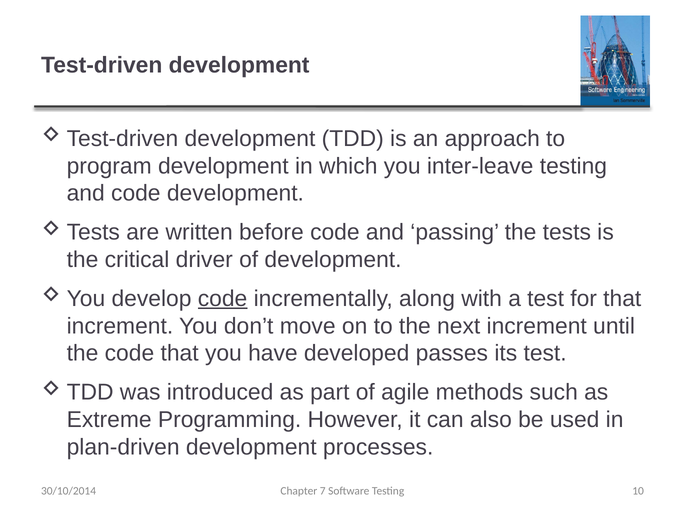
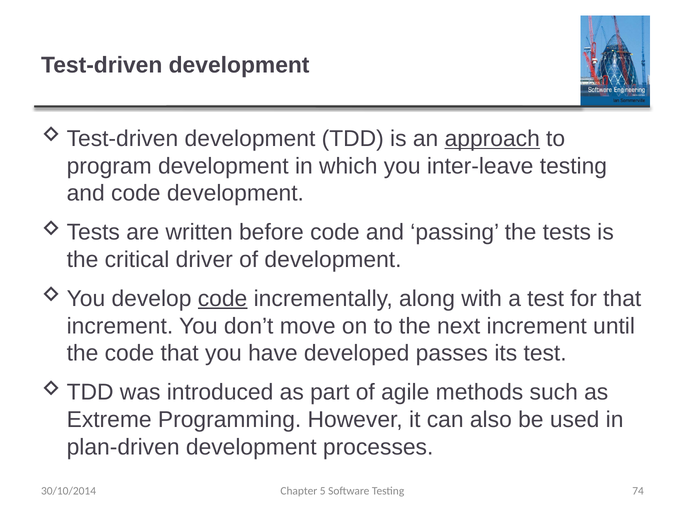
approach underline: none -> present (492, 139)
7: 7 -> 5 (323, 491)
10: 10 -> 74 (638, 491)
